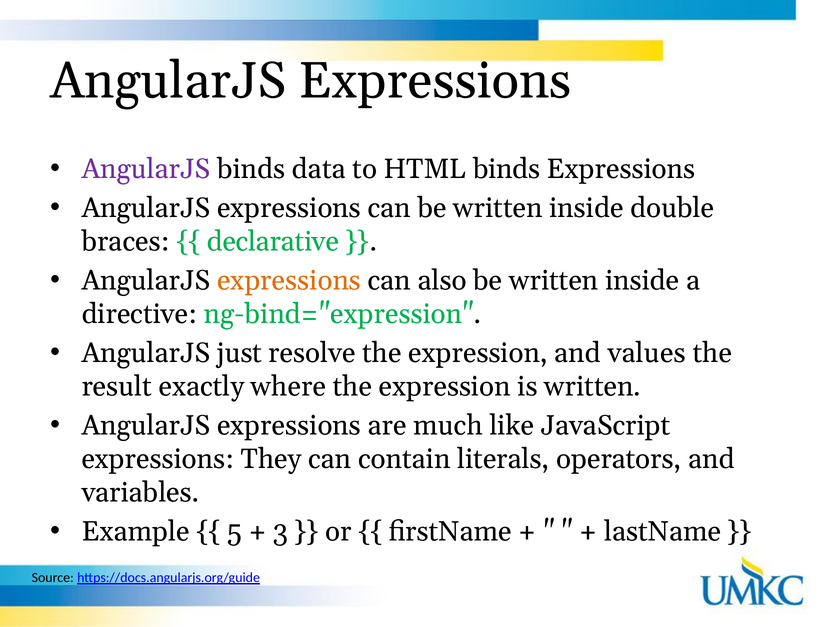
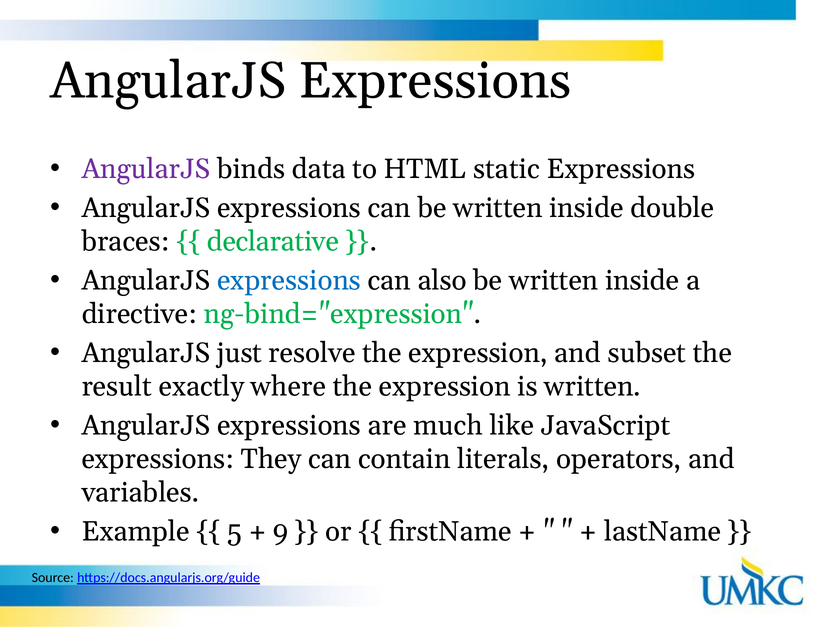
HTML binds: binds -> static (506, 169)
expressions colour: orange -> blue (289, 281)
values: values -> subset (647, 353)
3: 3 -> 9 (281, 531)
